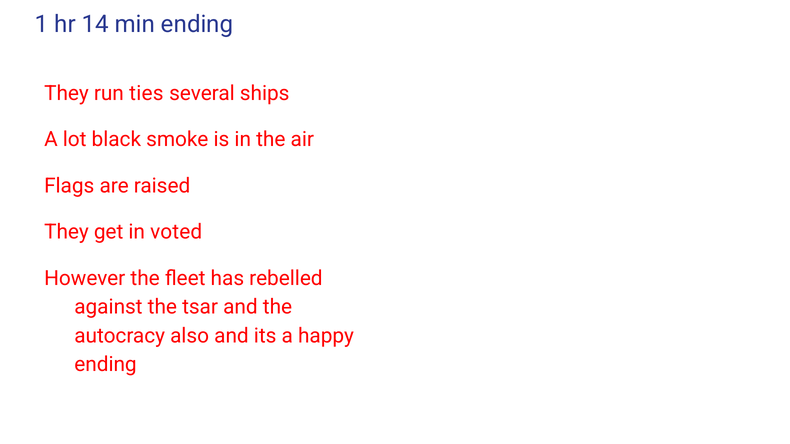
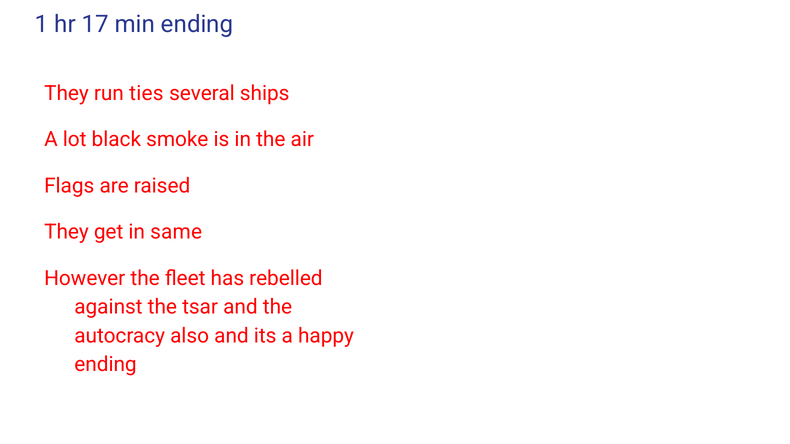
14: 14 -> 17 (95, 24)
voted: voted -> same (176, 232)
